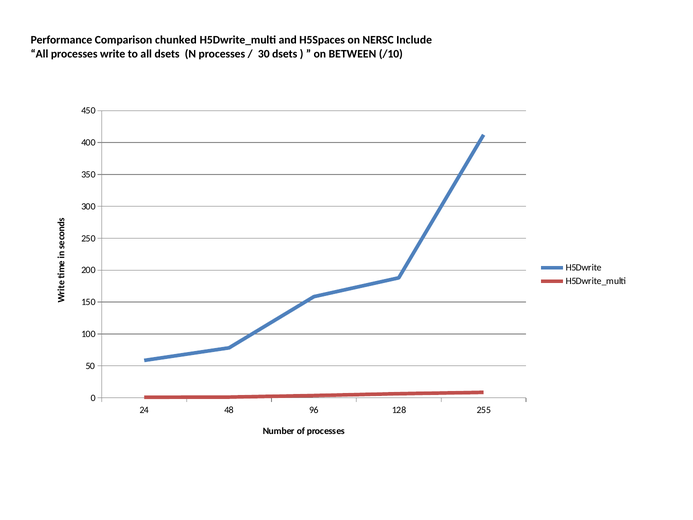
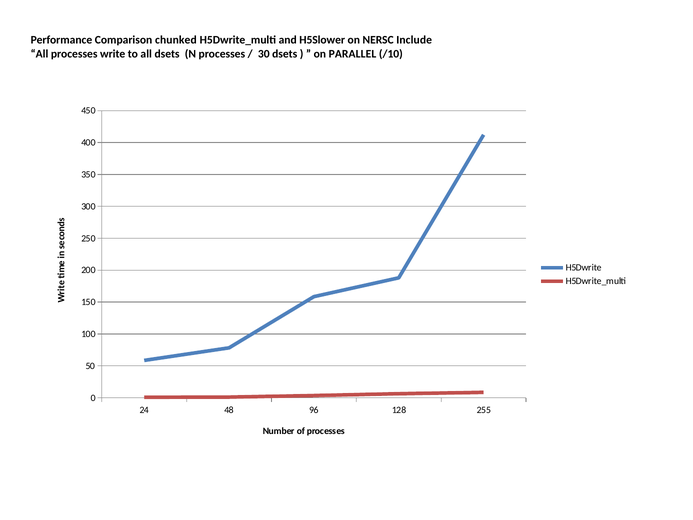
H5Spaces: H5Spaces -> H5Slower (322, 40)
BETWEEN: BETWEEN -> PARALLEL (352, 54)
